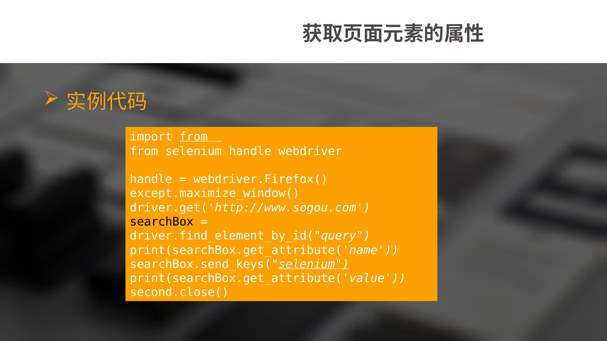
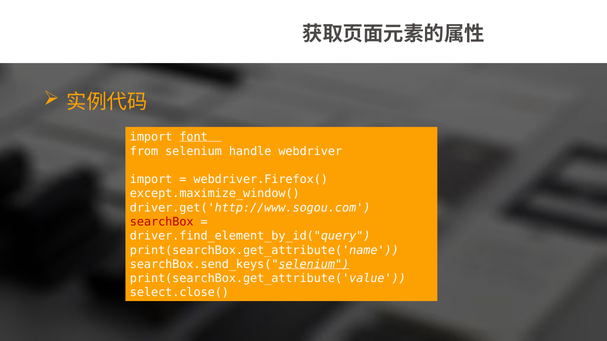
import from: from -> font (194, 137)
handle: handle -> import (151, 180)
searchBox colour: black -> red (162, 222)
second.close(: second.close( -> select.close( (179, 293)
